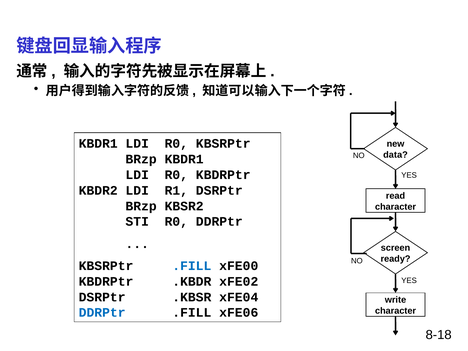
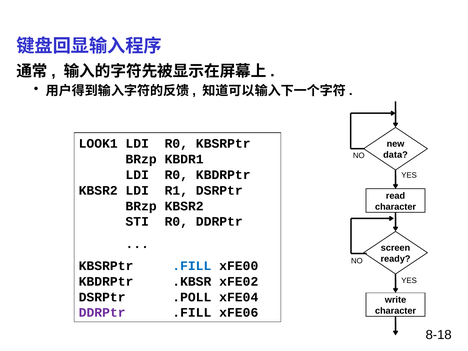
KBDR1: KBDR1 -> LOOK1 (98, 144)
KBDR2: KBDR2 -> KBSR2 (98, 190)
.KBDR: .KBDR -> .KBSR (192, 281)
.KBSR: .KBSR -> .POLL (192, 297)
DDRPtr colour: blue -> purple (102, 313)
